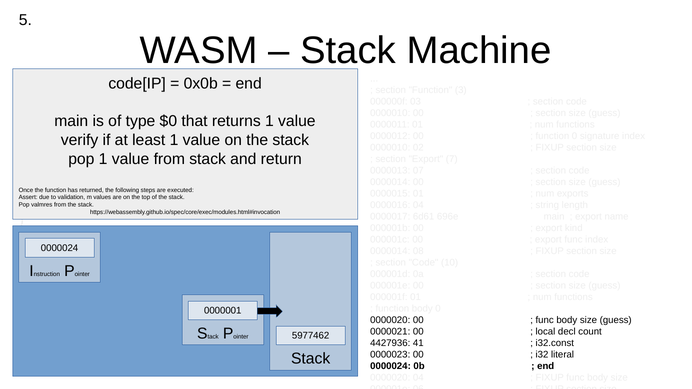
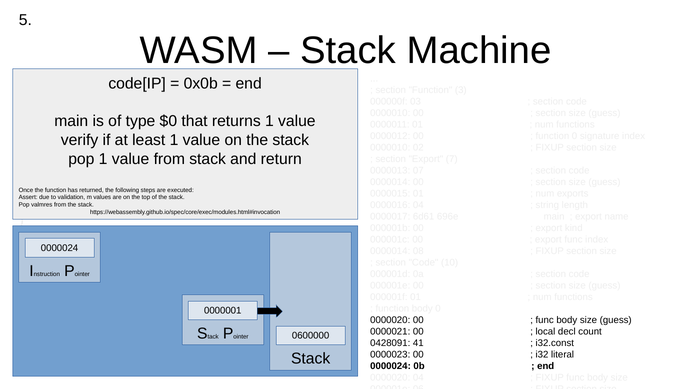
5977462: 5977462 -> 0600000 (311, 336)
4427936: 4427936 -> 0428091 (390, 343)
